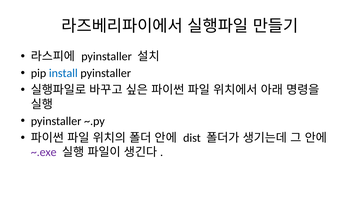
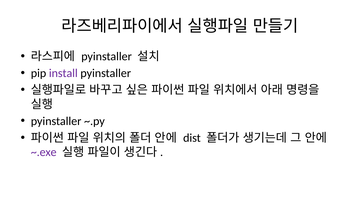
install colour: blue -> purple (63, 73)
